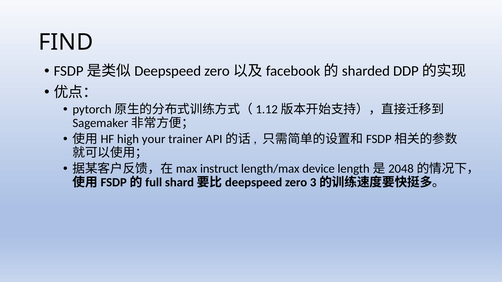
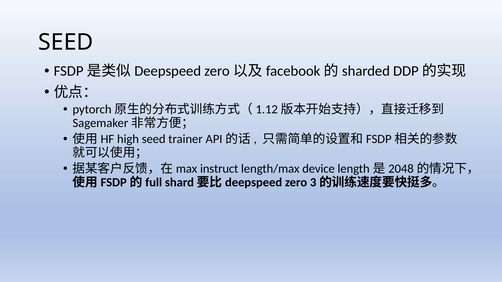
FIND: FIND -> SEED (66, 42)
high your: your -> seed (154, 139)
